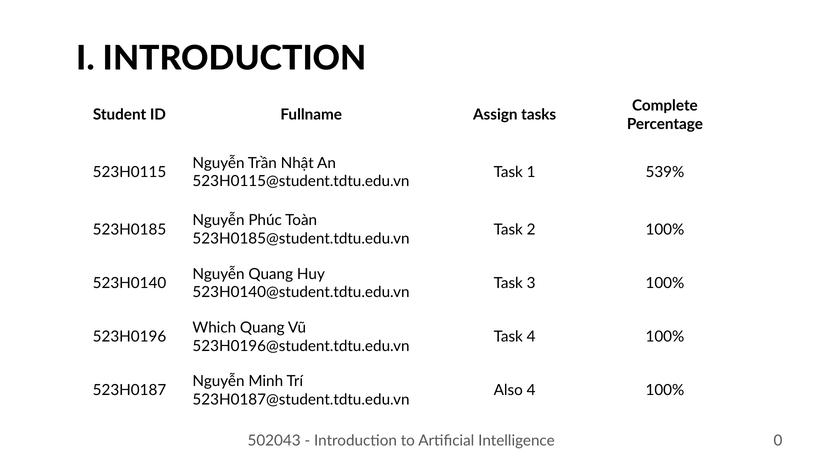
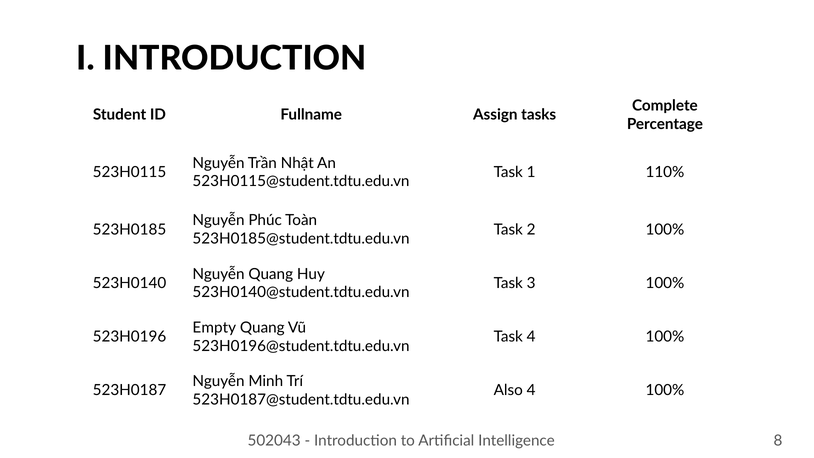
539%: 539% -> 110% (665, 172)
Which: Which -> Empty (214, 328)
0: 0 -> 8 (778, 441)
